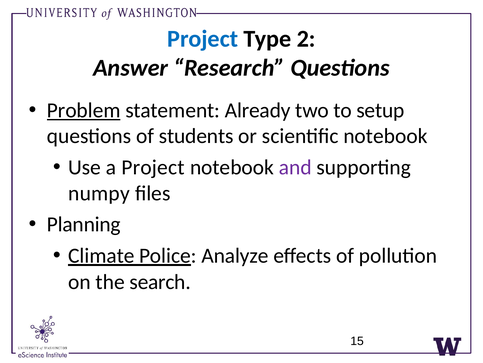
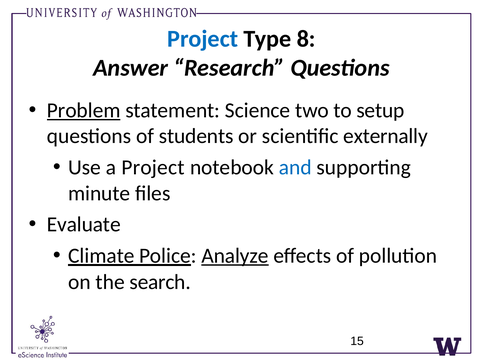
2: 2 -> 8 (306, 39)
Already: Already -> Science (258, 110)
scientific notebook: notebook -> externally (385, 136)
and colour: purple -> blue (295, 167)
numpy: numpy -> minute (99, 193)
Planning: Planning -> Evaluate (84, 224)
Analyze underline: none -> present (235, 255)
